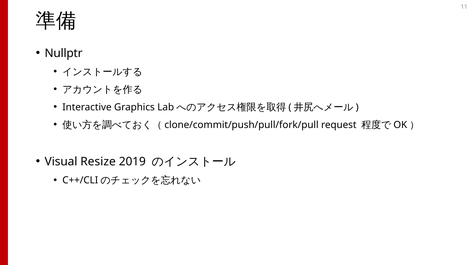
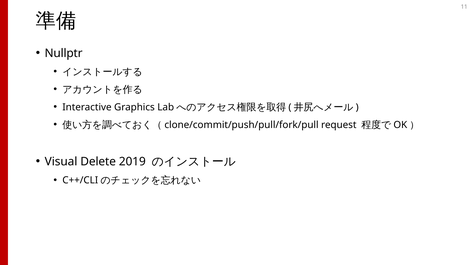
Resize: Resize -> Delete (98, 162)
